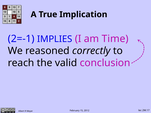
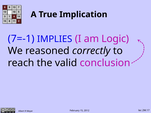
2=-1: 2=-1 -> 7=-1 (21, 39)
Time: Time -> Logic (115, 39)
